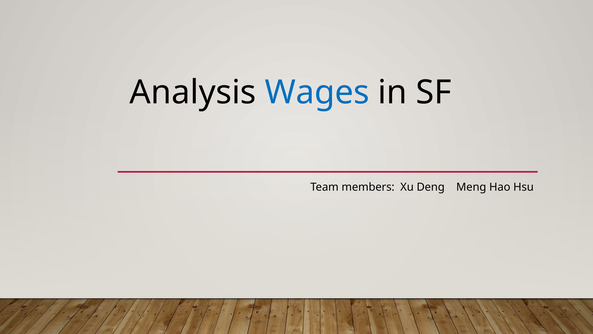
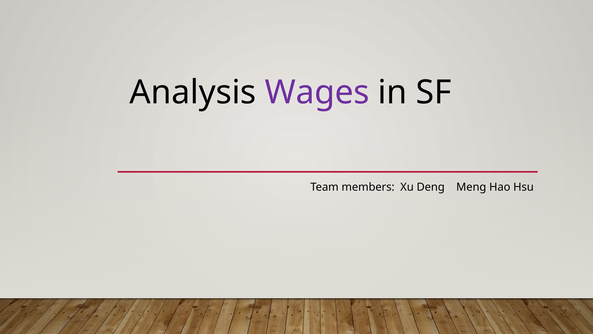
Wages colour: blue -> purple (317, 92)
